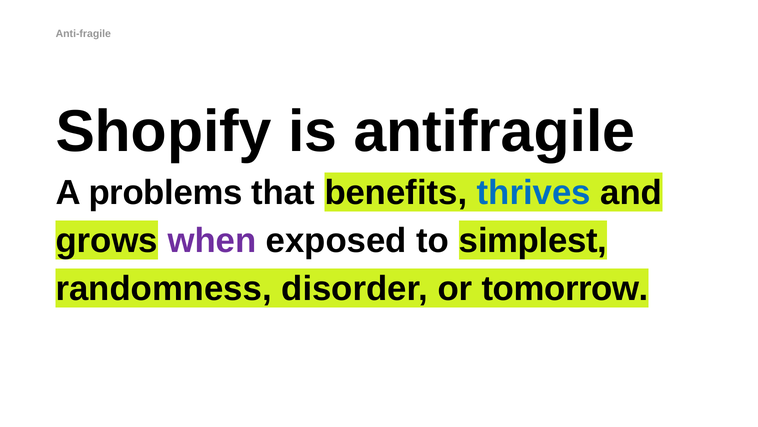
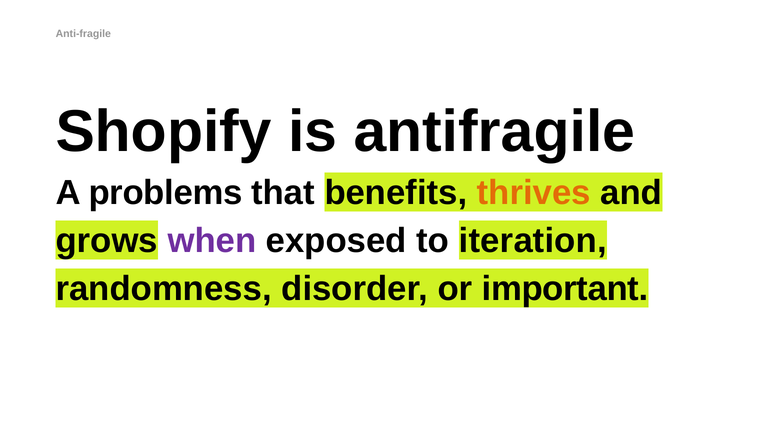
thrives colour: blue -> orange (534, 192)
simplest: simplest -> iteration (533, 240)
tomorrow: tomorrow -> important (565, 288)
